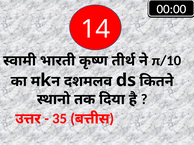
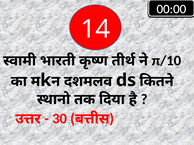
35: 35 -> 30 (60, 119)
